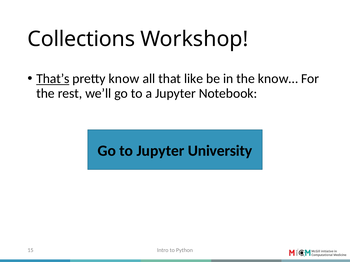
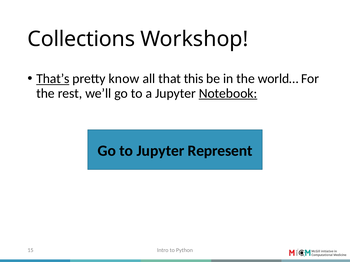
like: like -> this (194, 79)
know…: know… -> world… (278, 79)
Notebook underline: none -> present (228, 94)
University: University -> Represent (220, 151)
